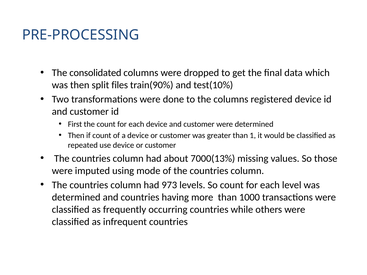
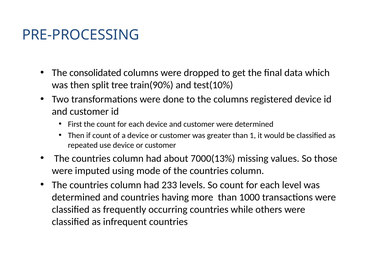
files: files -> tree (120, 85)
973: 973 -> 233 (169, 185)
